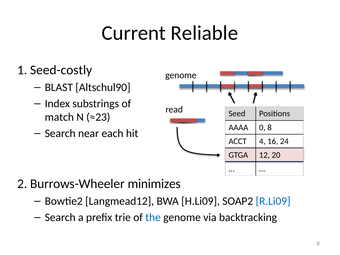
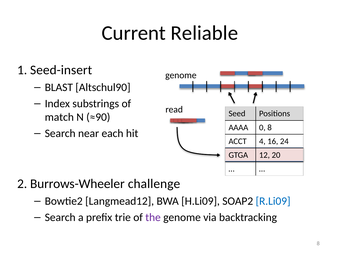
Seed-costly: Seed-costly -> Seed-insert (61, 70)
≈23: ≈23 -> ≈90 (98, 117)
minimizes: minimizes -> challenge (154, 184)
the colour: blue -> purple (153, 217)
